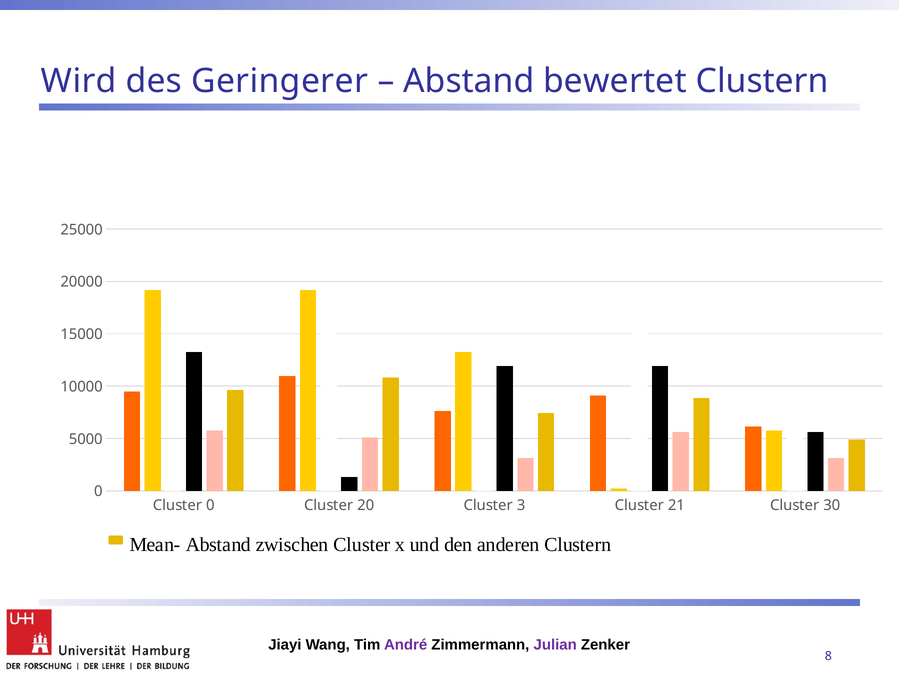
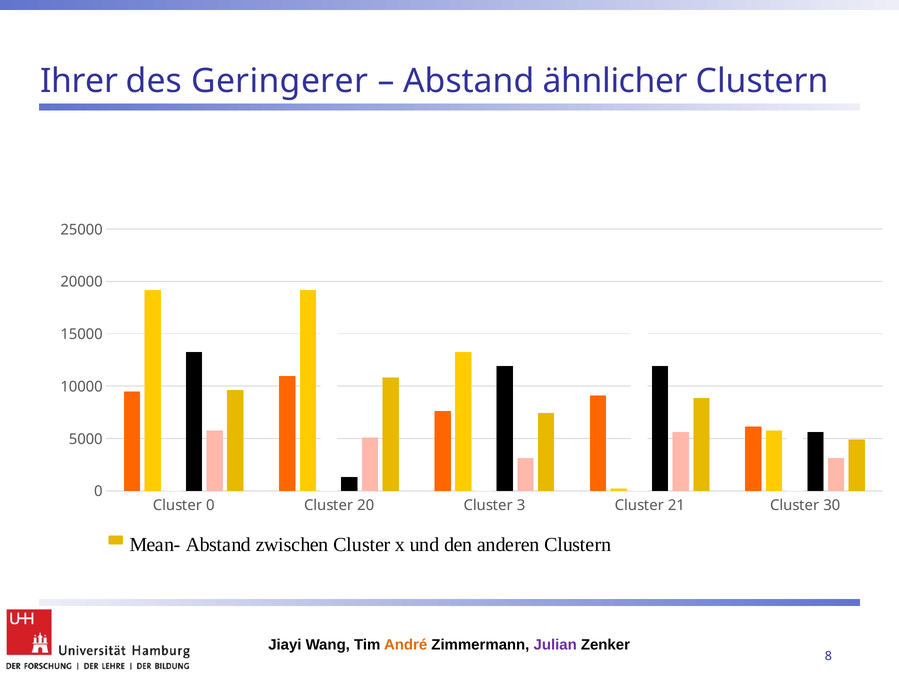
Wird: Wird -> Ihrer (79, 81)
bewertet: bewertet -> ähnlicher (615, 81)
André colour: purple -> orange (406, 645)
